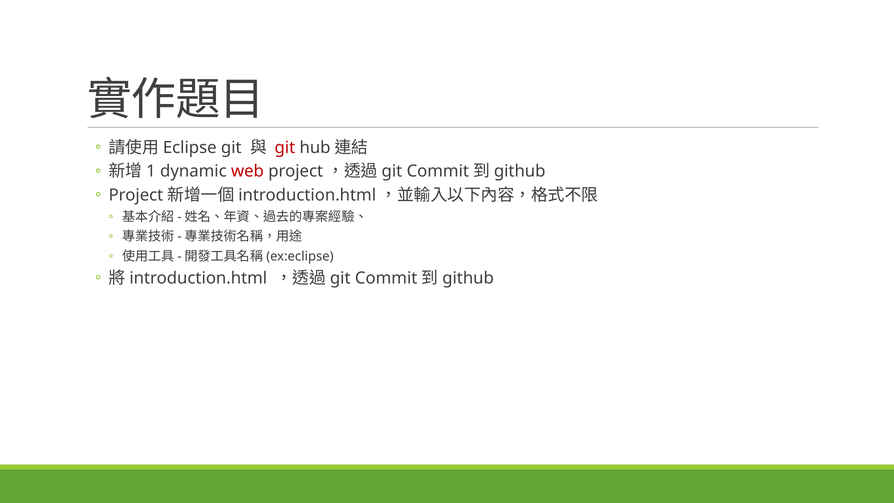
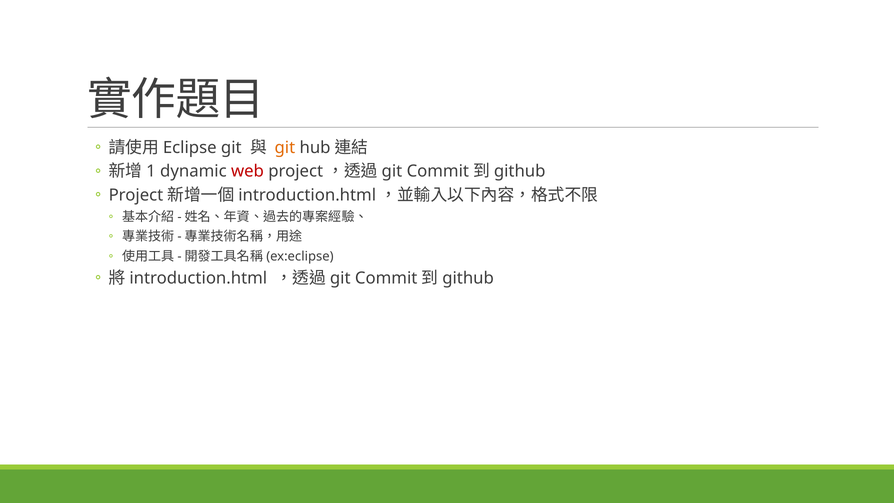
git colour: red -> orange (285, 148)
